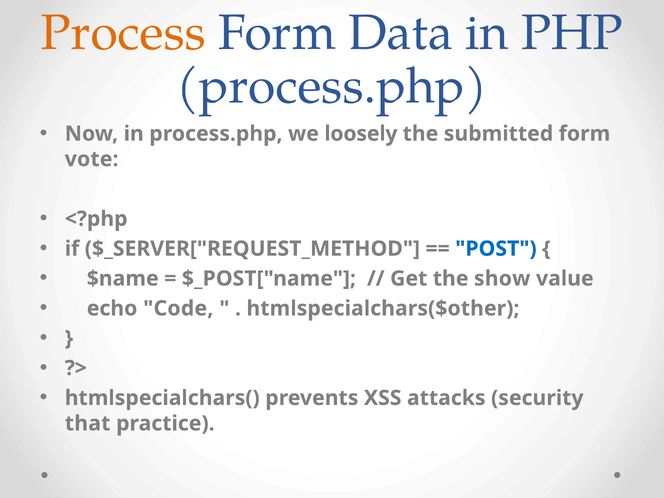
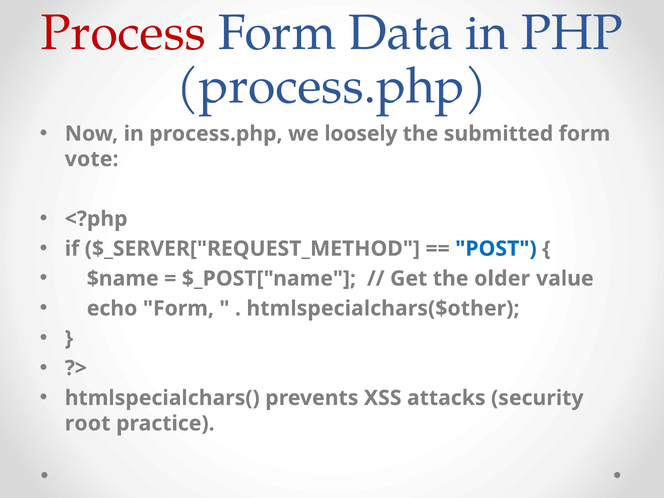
Process colour: orange -> red (123, 33)
show: show -> older (502, 279)
echo Code: Code -> Form (178, 308)
that: that -> root (88, 423)
